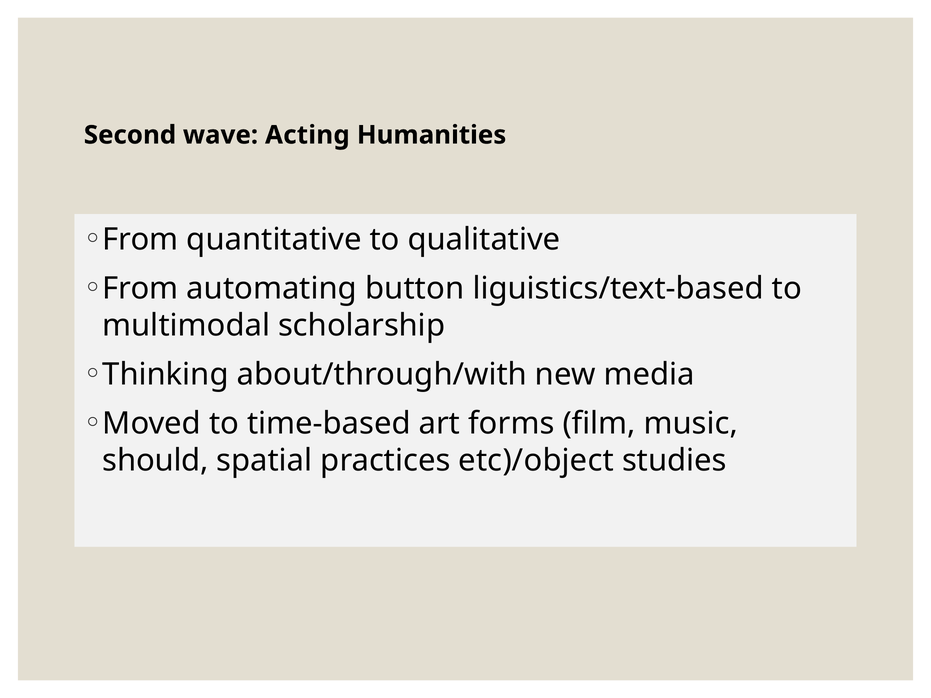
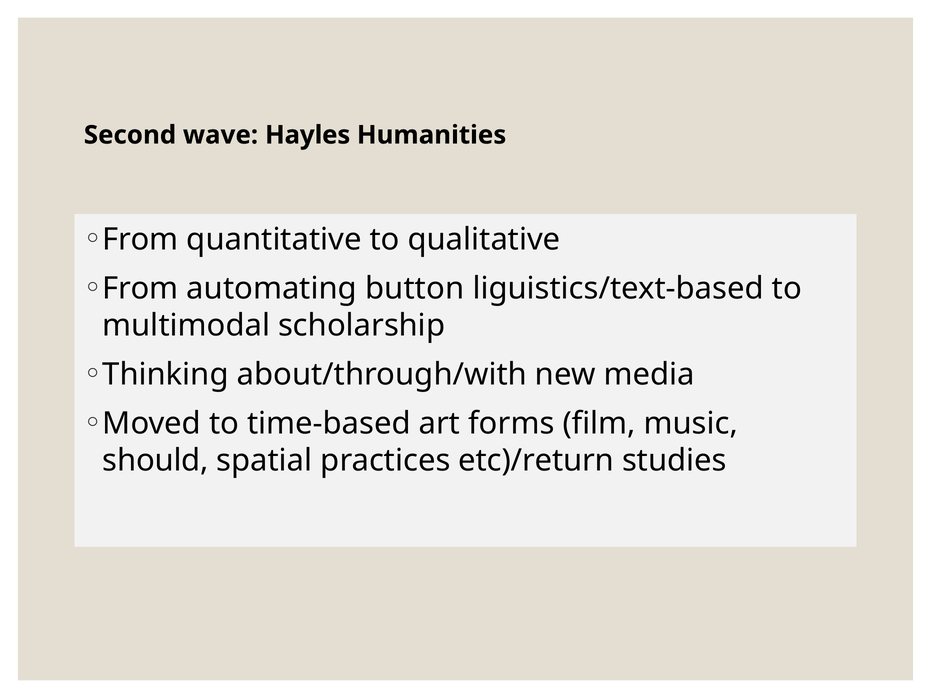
Acting: Acting -> Hayles (308, 135)
etc)/object: etc)/object -> etc)/return (536, 461)
